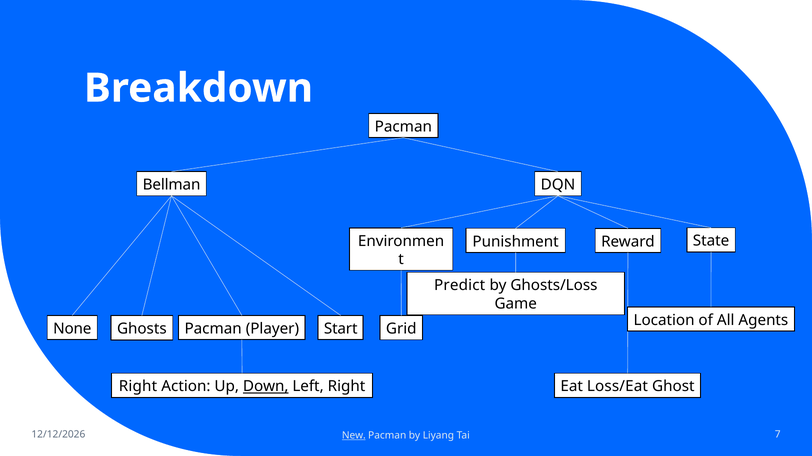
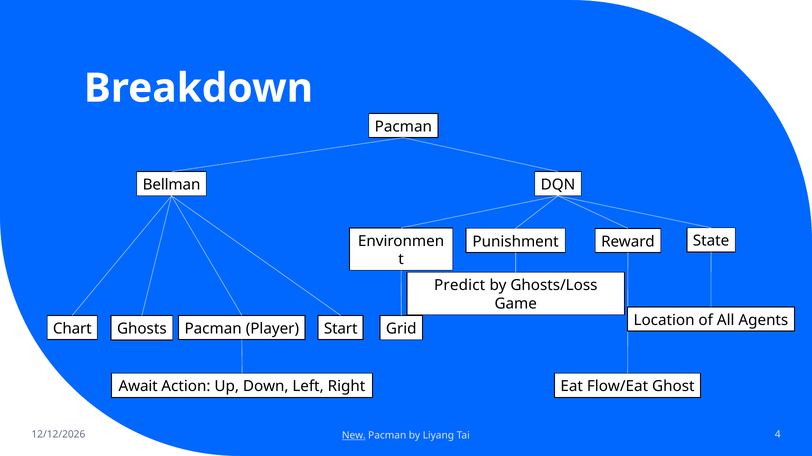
None: None -> Chart (72, 329)
Right: Right -> Await (138, 387)
Down underline: present -> none (266, 387)
Loss/Eat: Loss/Eat -> Flow/Eat (618, 387)
7: 7 -> 4 (778, 435)
